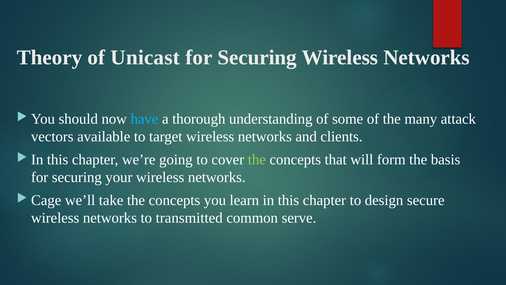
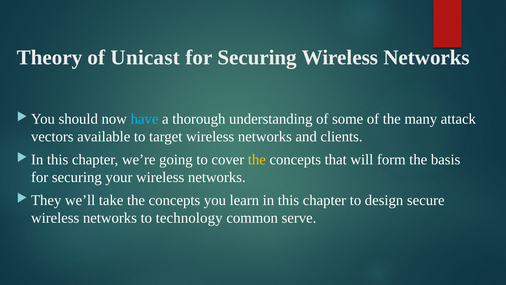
the colour: light green -> yellow (257, 159)
Cage: Cage -> They (46, 200)
transmitted: transmitted -> technology (189, 218)
